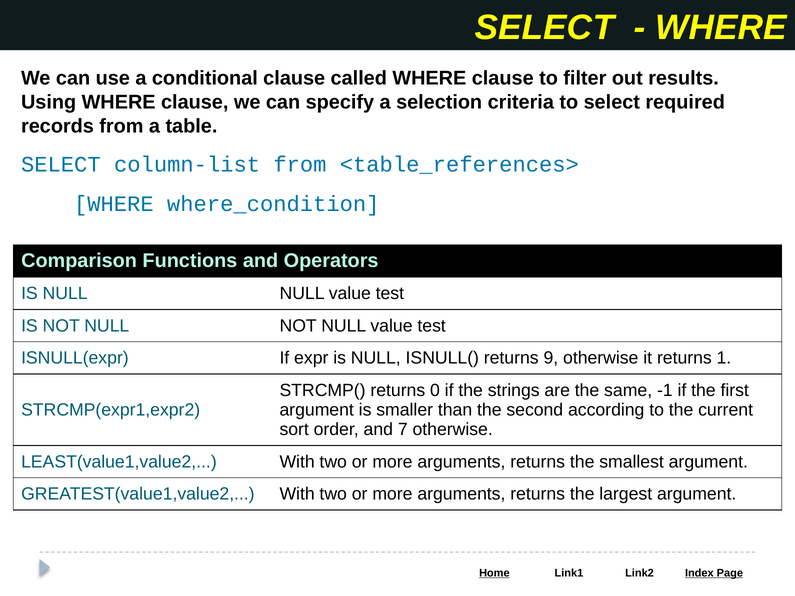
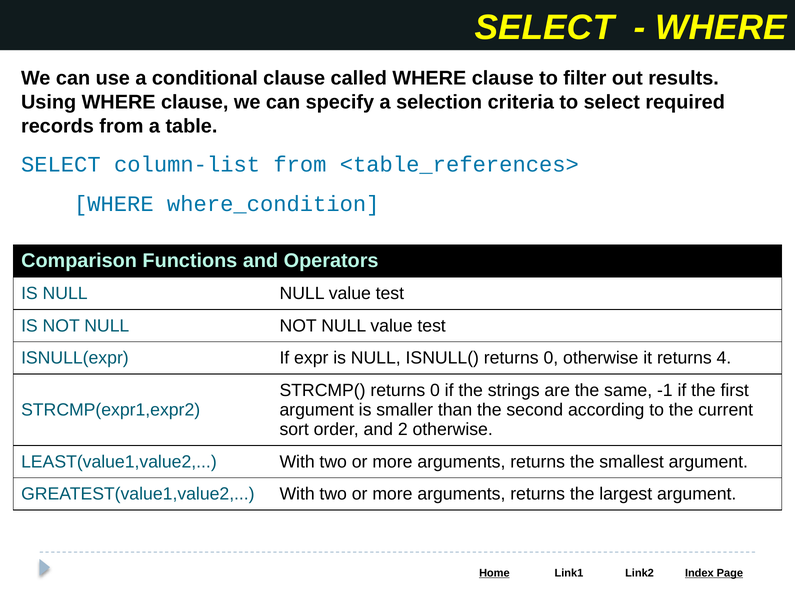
ISNULL( returns 9: 9 -> 0 (551, 358)
1: 1 -> 4 (724, 358)
7: 7 -> 2 (403, 430)
